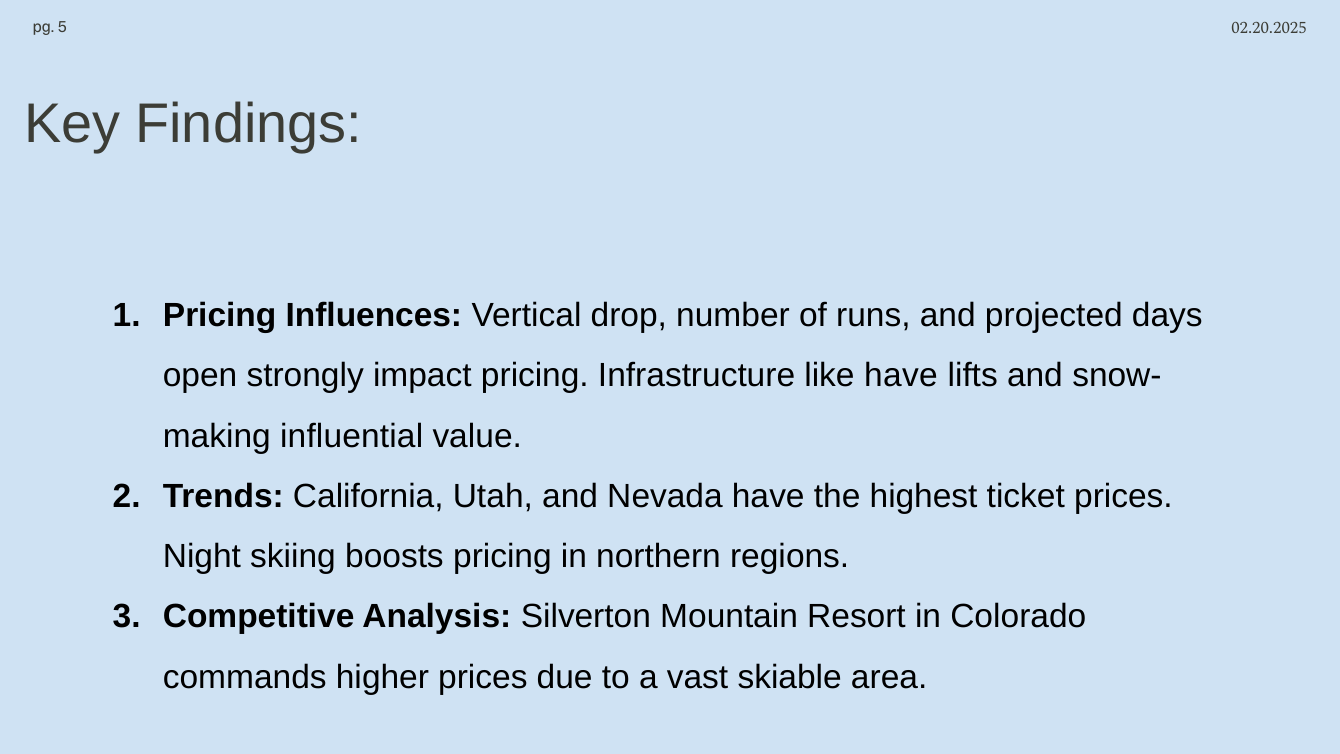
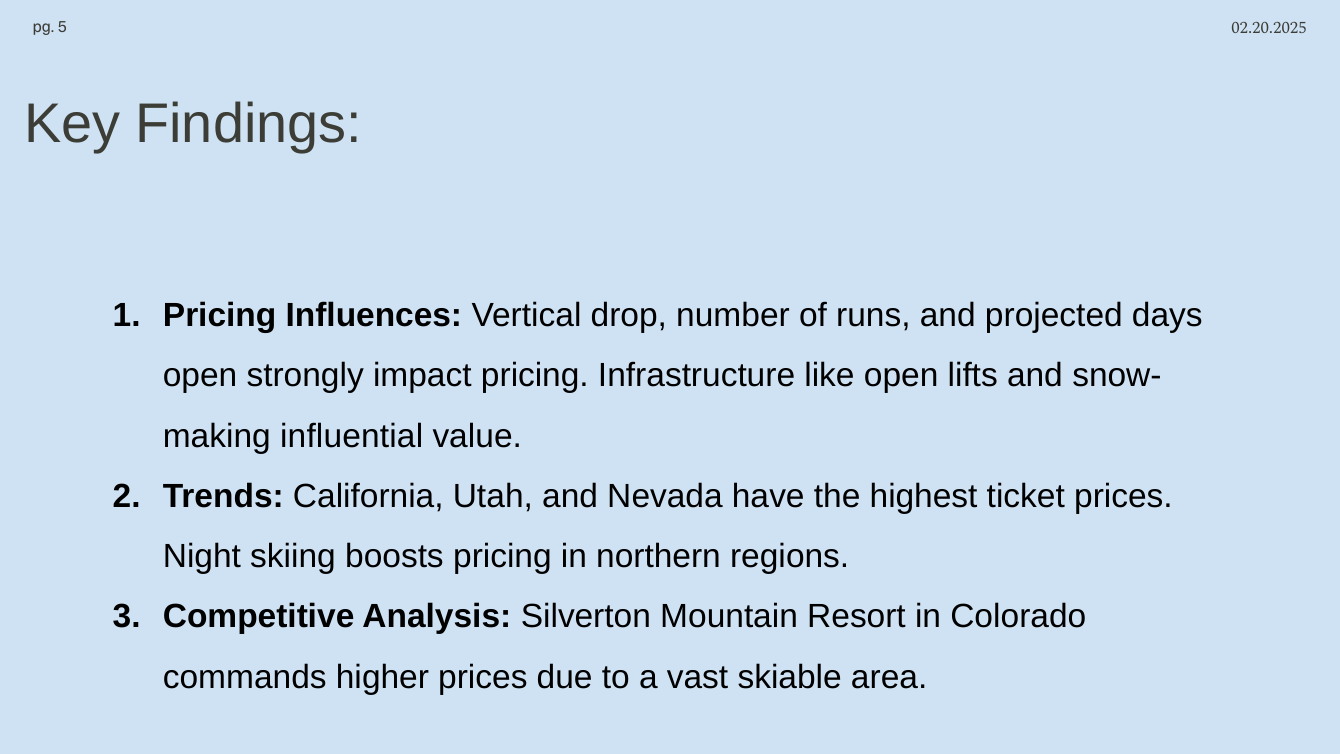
like have: have -> open (901, 376)
